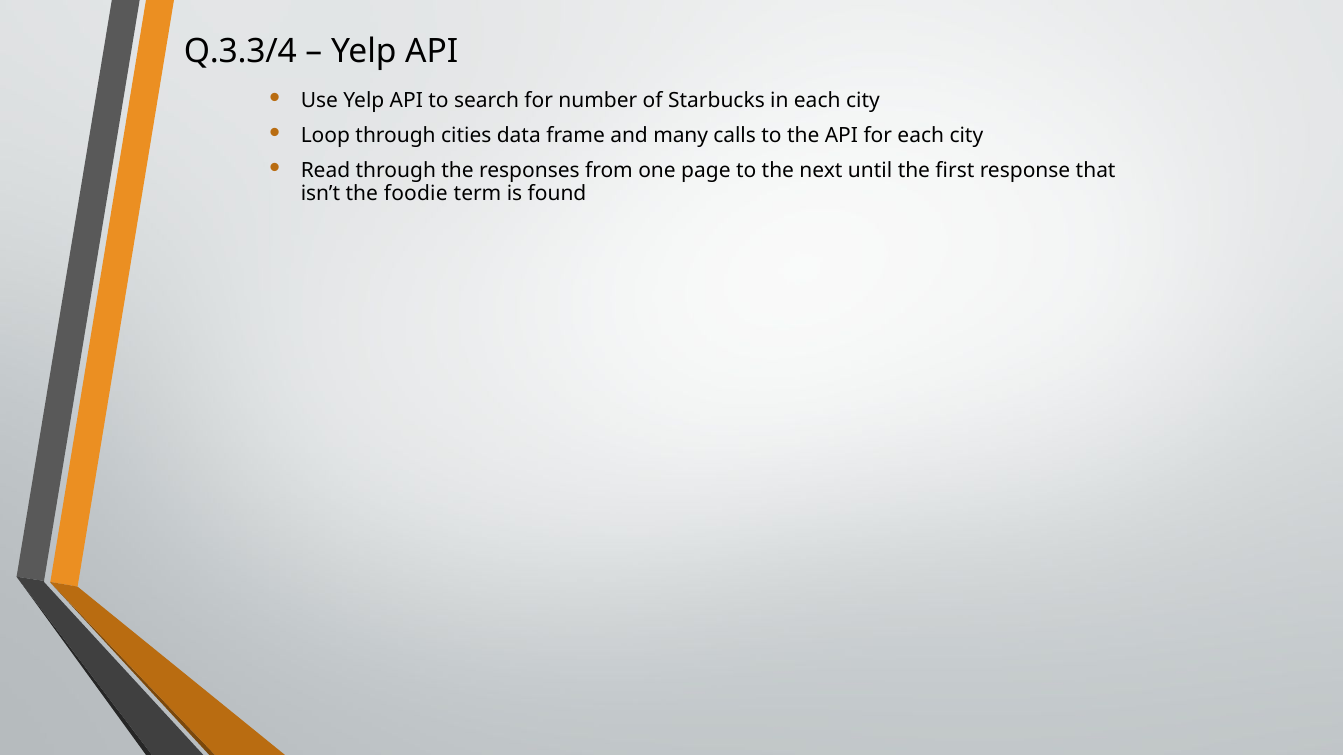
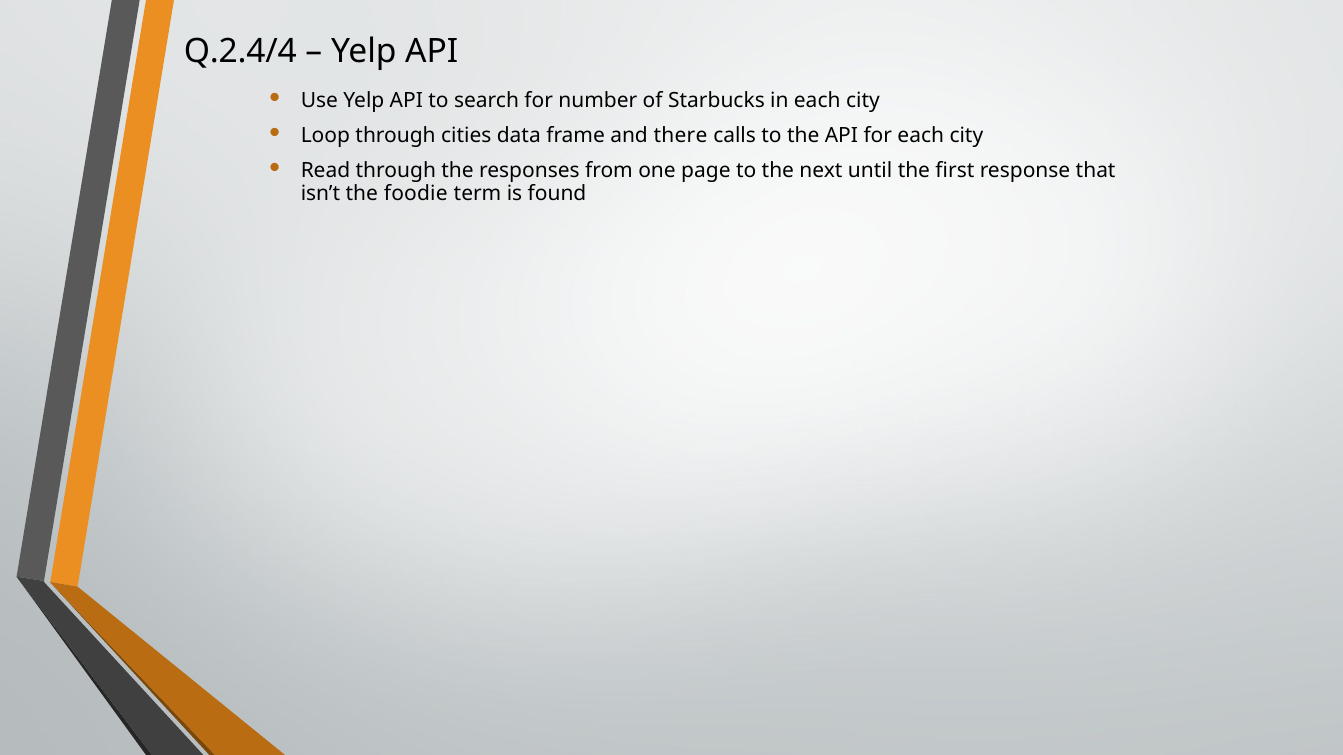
Q.3.3/4: Q.3.3/4 -> Q.2.4/4 (240, 51)
many: many -> there (681, 136)
